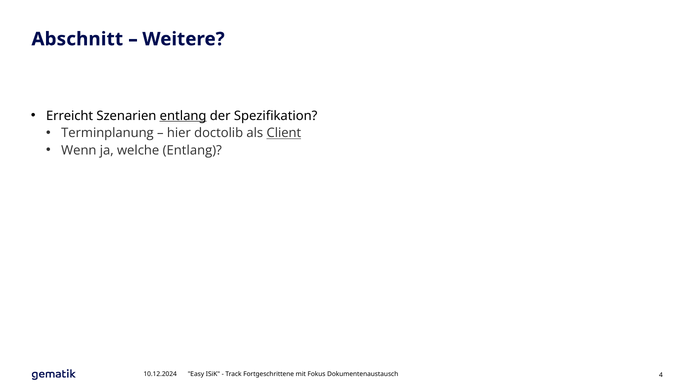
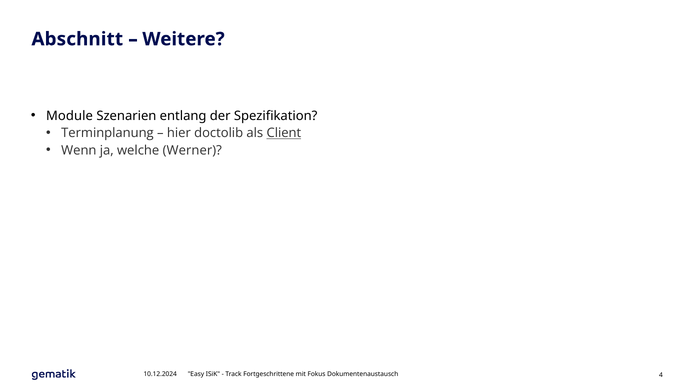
Erreicht: Erreicht -> Module (70, 116)
entlang underline: present -> none (183, 116)
welche Entlang: Entlang -> Werner (192, 151)
